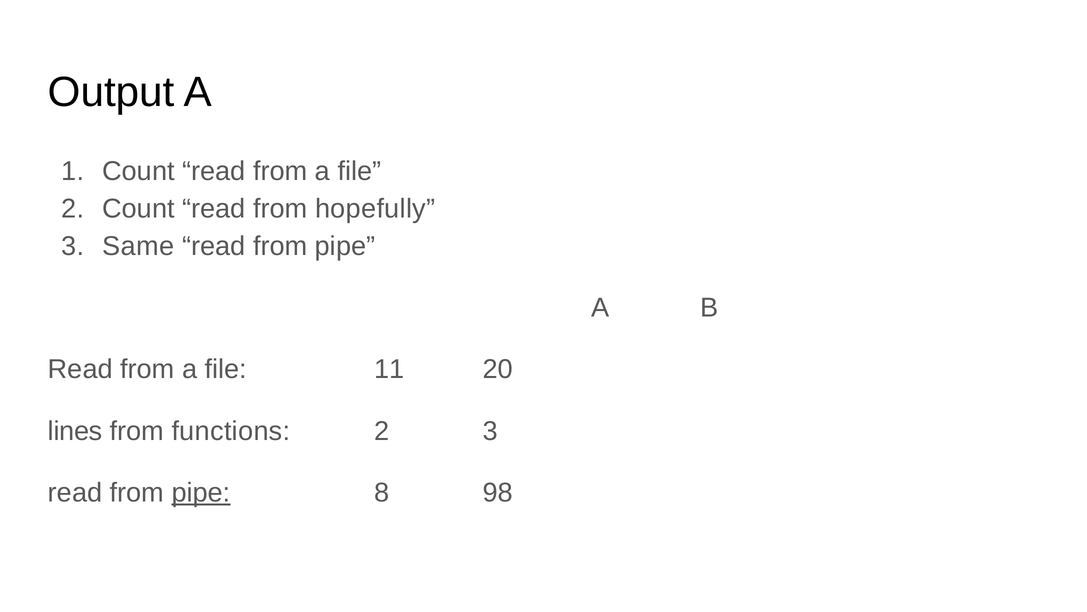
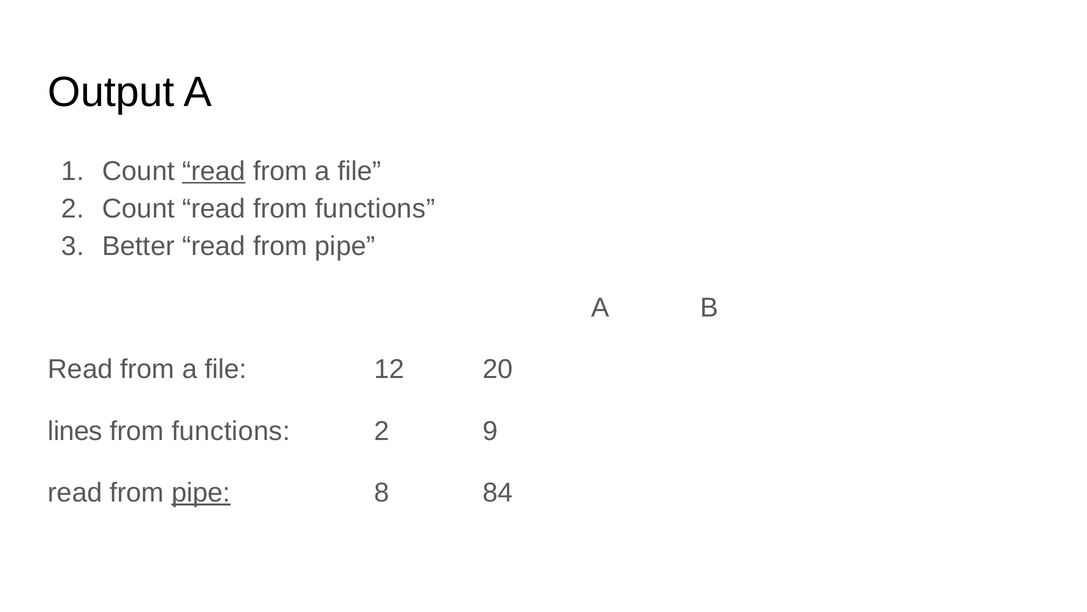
read underline: none -> present (214, 171)
read from hopefully: hopefully -> functions (375, 208)
Same: Same -> Better (138, 246)
11: 11 -> 12 (389, 369)
2 3: 3 -> 9 (490, 431)
98: 98 -> 84 (498, 492)
